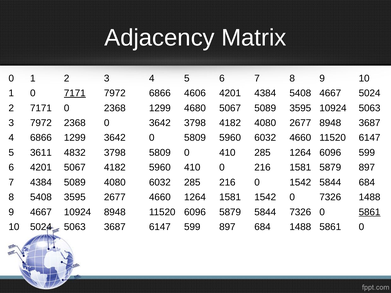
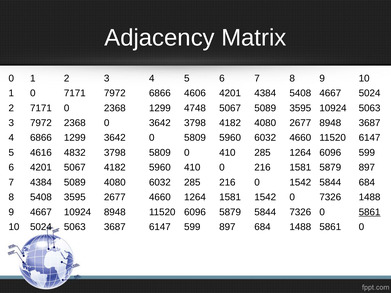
7171 underline: present -> none (75, 93)
4680: 4680 -> 4748 (195, 108)
3611: 3611 -> 4616 (41, 153)
